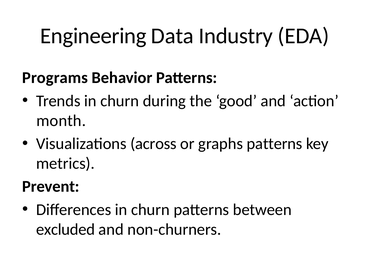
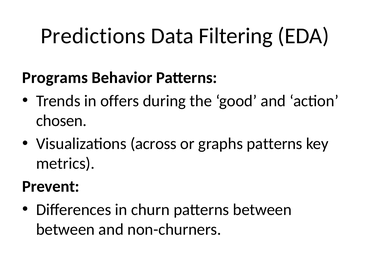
Engineering: Engineering -> Predictions (93, 36)
Industry: Industry -> Filtering (236, 36)
Trends in churn: churn -> offers (120, 101)
month: month -> chosen (61, 120)
excluded: excluded -> between (65, 229)
